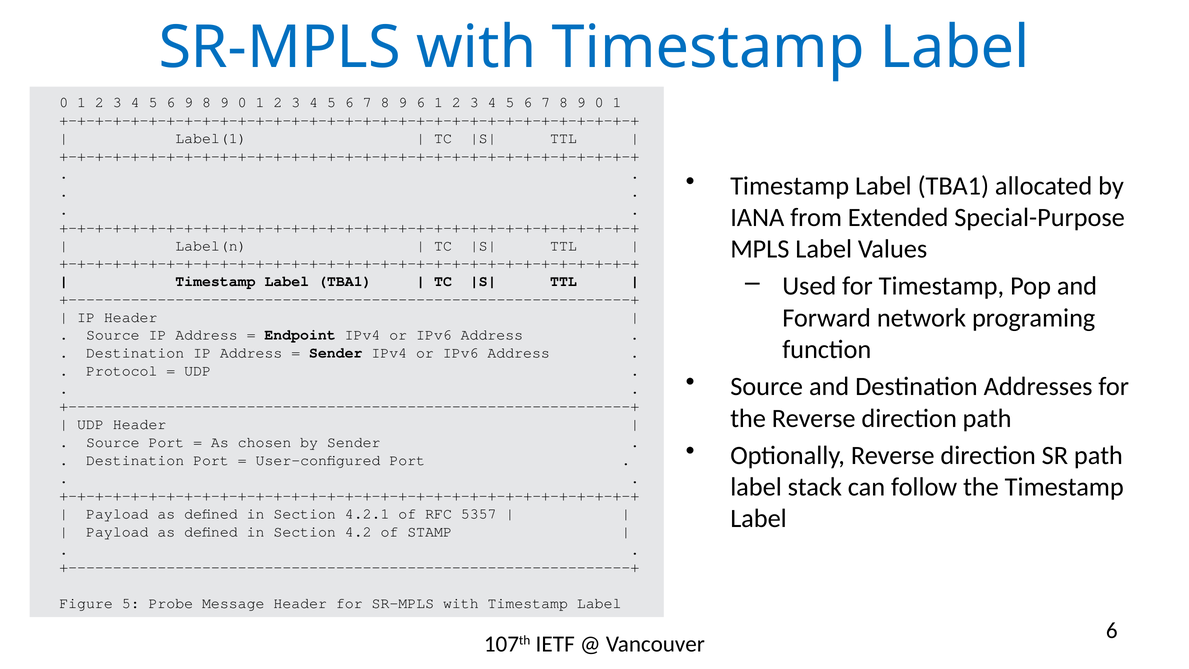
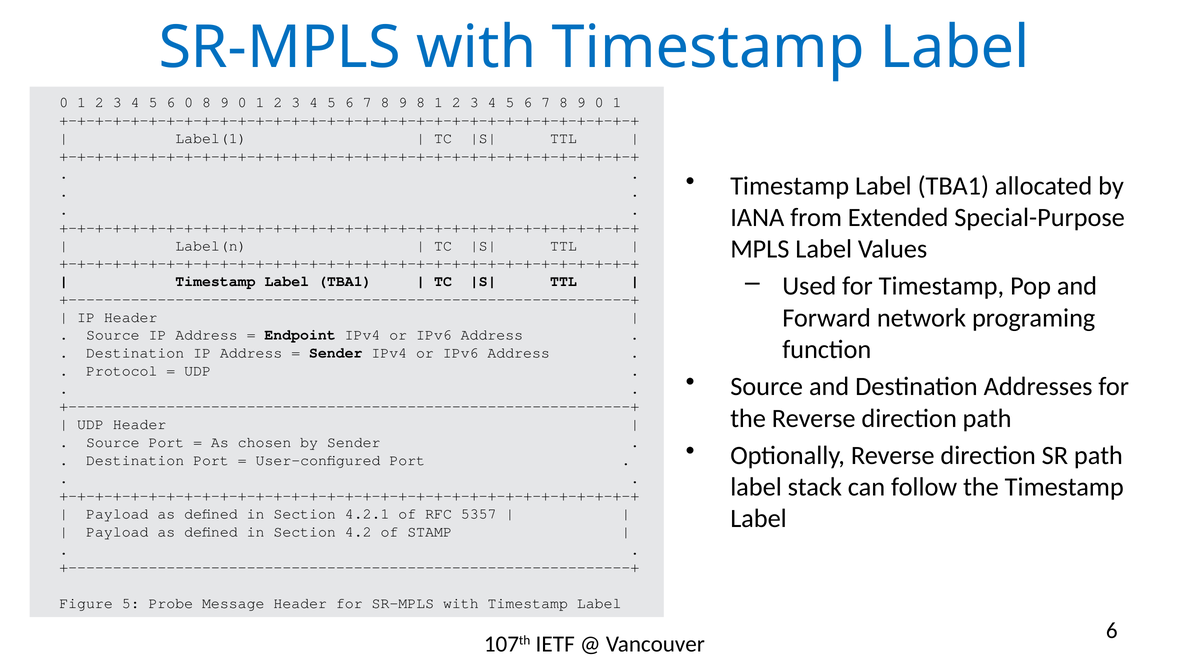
5 6 9: 9 -> 0 (189, 102)
9 6: 6 -> 8 (421, 102)
